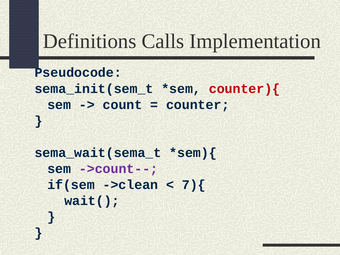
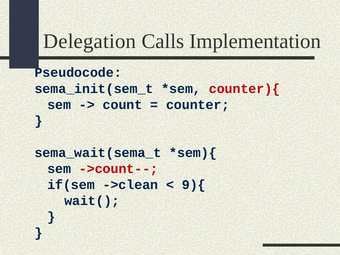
Definitions: Definitions -> Delegation (90, 41)
->count-- colour: purple -> red (119, 169)
7){: 7){ -> 9){ (194, 185)
